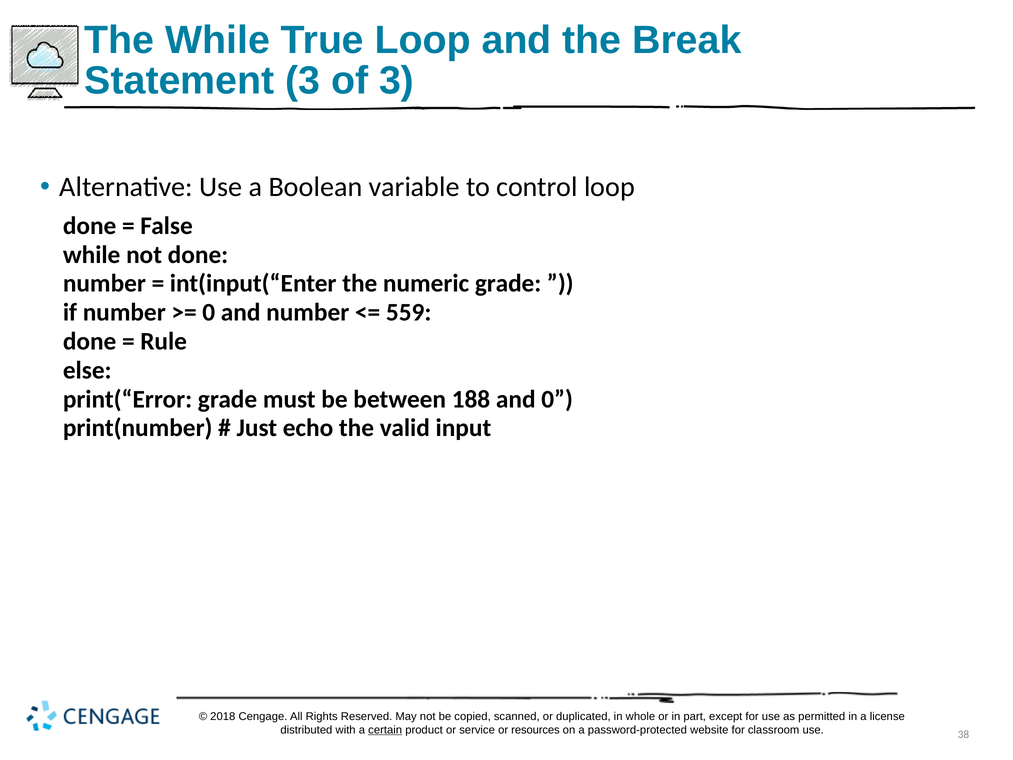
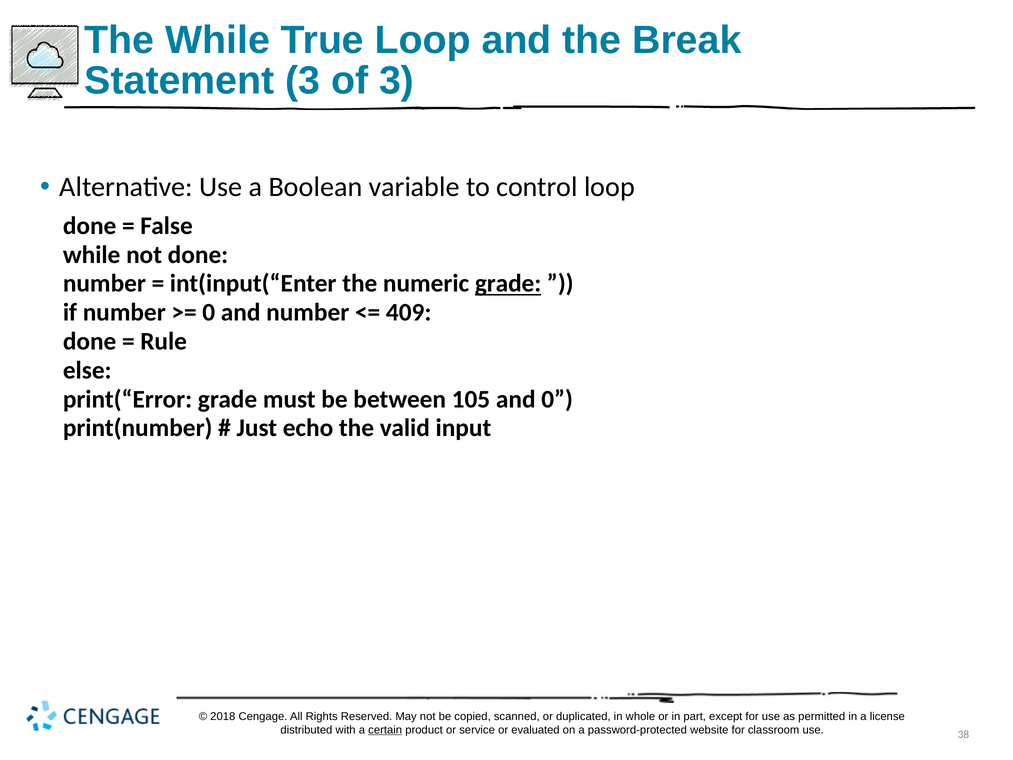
grade underline: none -> present (508, 284)
559: 559 -> 409 (409, 312)
188: 188 -> 105 (471, 399)
resources: resources -> evaluated (535, 730)
